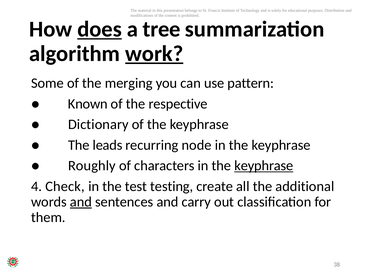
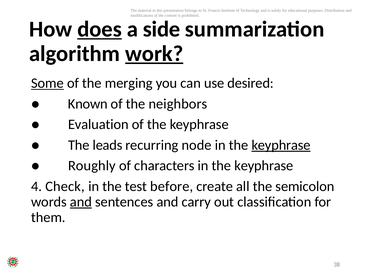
tree: tree -> side (162, 29)
Some underline: none -> present (47, 83)
pattern: pattern -> desired (251, 83)
respective: respective -> neighbors (178, 104)
Dictionary: Dictionary -> Evaluation (98, 124)
keyphrase underline: none -> present (281, 145)
keyphrase underline: present -> none (264, 166)
testing: testing -> before (172, 186)
additional: additional -> semicolon (305, 186)
